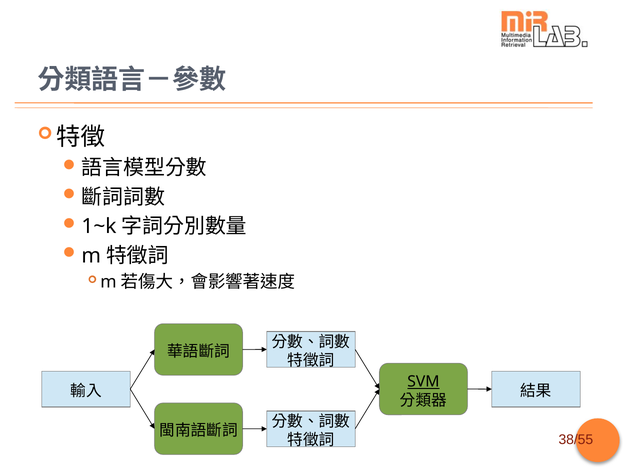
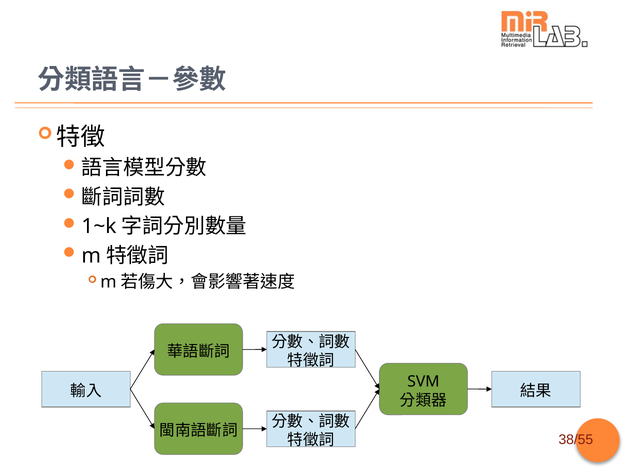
SVM underline: present -> none (423, 382)
